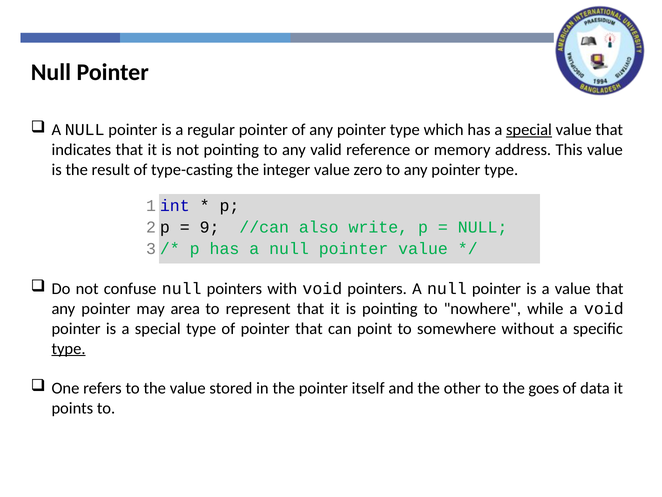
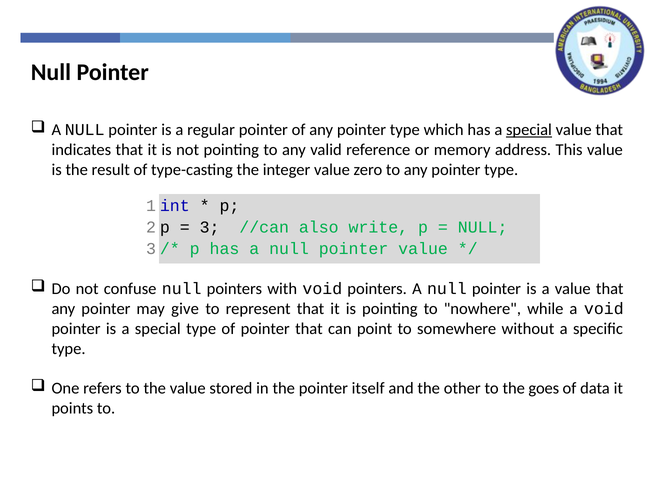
9: 9 -> 3 (210, 227)
area: area -> give (185, 308)
type underline: present -> none (69, 348)
